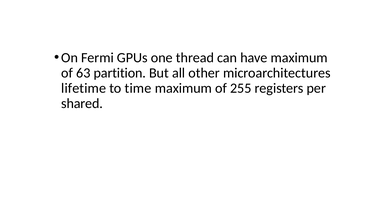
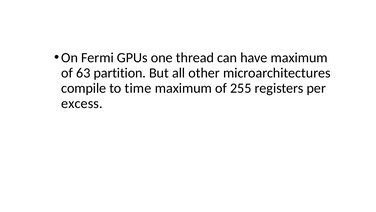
lifetime: lifetime -> compile (84, 88)
shared: shared -> excess (82, 103)
